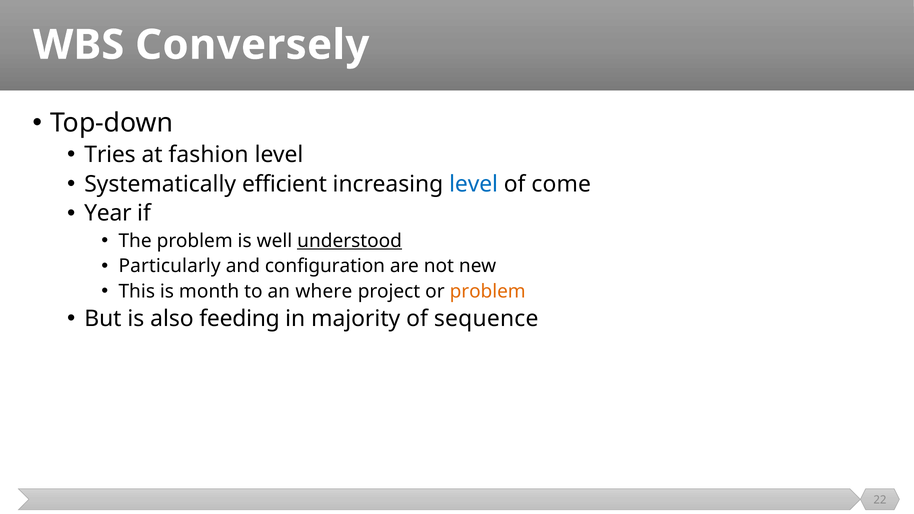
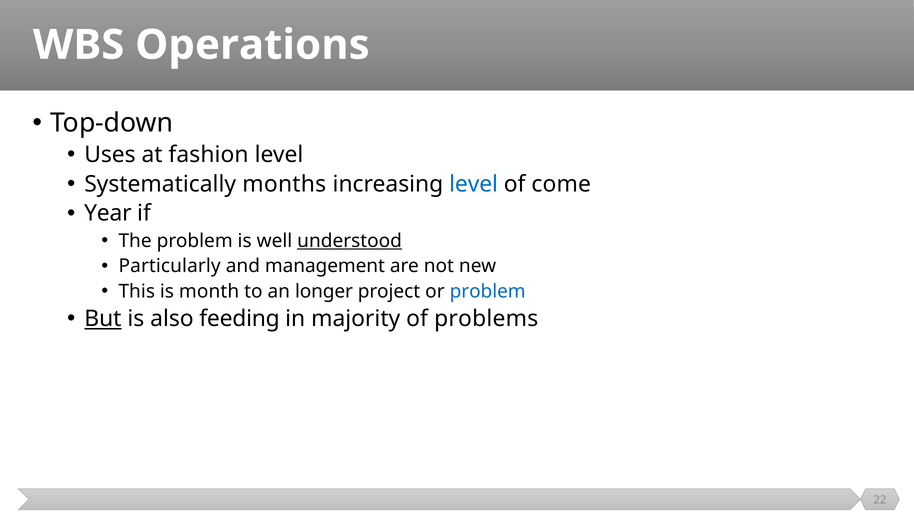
Conversely: Conversely -> Operations (252, 45)
Tries: Tries -> Uses (110, 155)
efficient: efficient -> months (284, 184)
configuration: configuration -> management (325, 266)
where: where -> longer (324, 291)
problem colour: orange -> blue (488, 291)
But underline: none -> present (103, 319)
sequence: sequence -> problems (486, 319)
